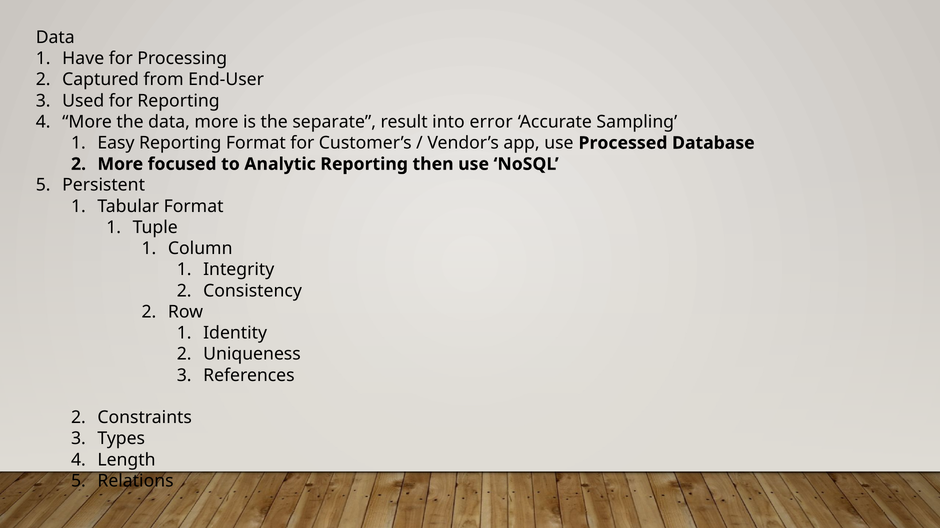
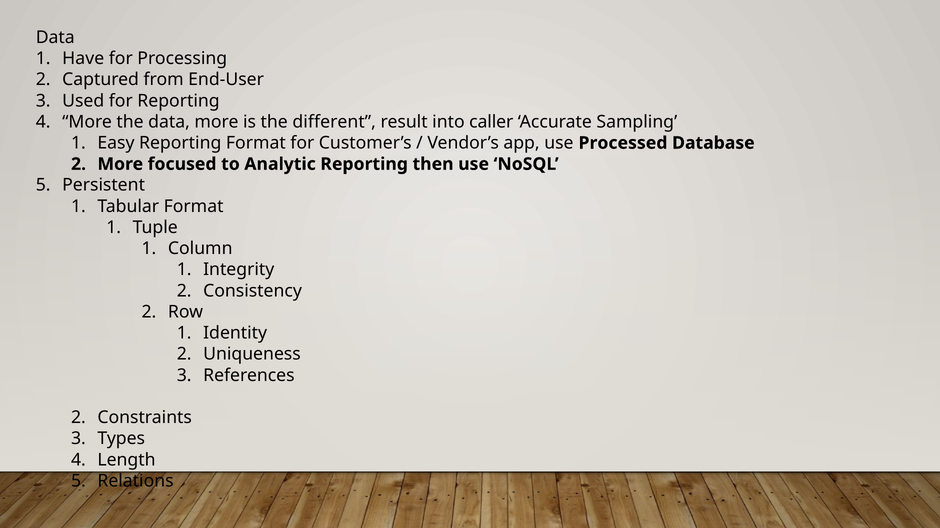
separate: separate -> different (334, 122)
error: error -> caller (491, 122)
